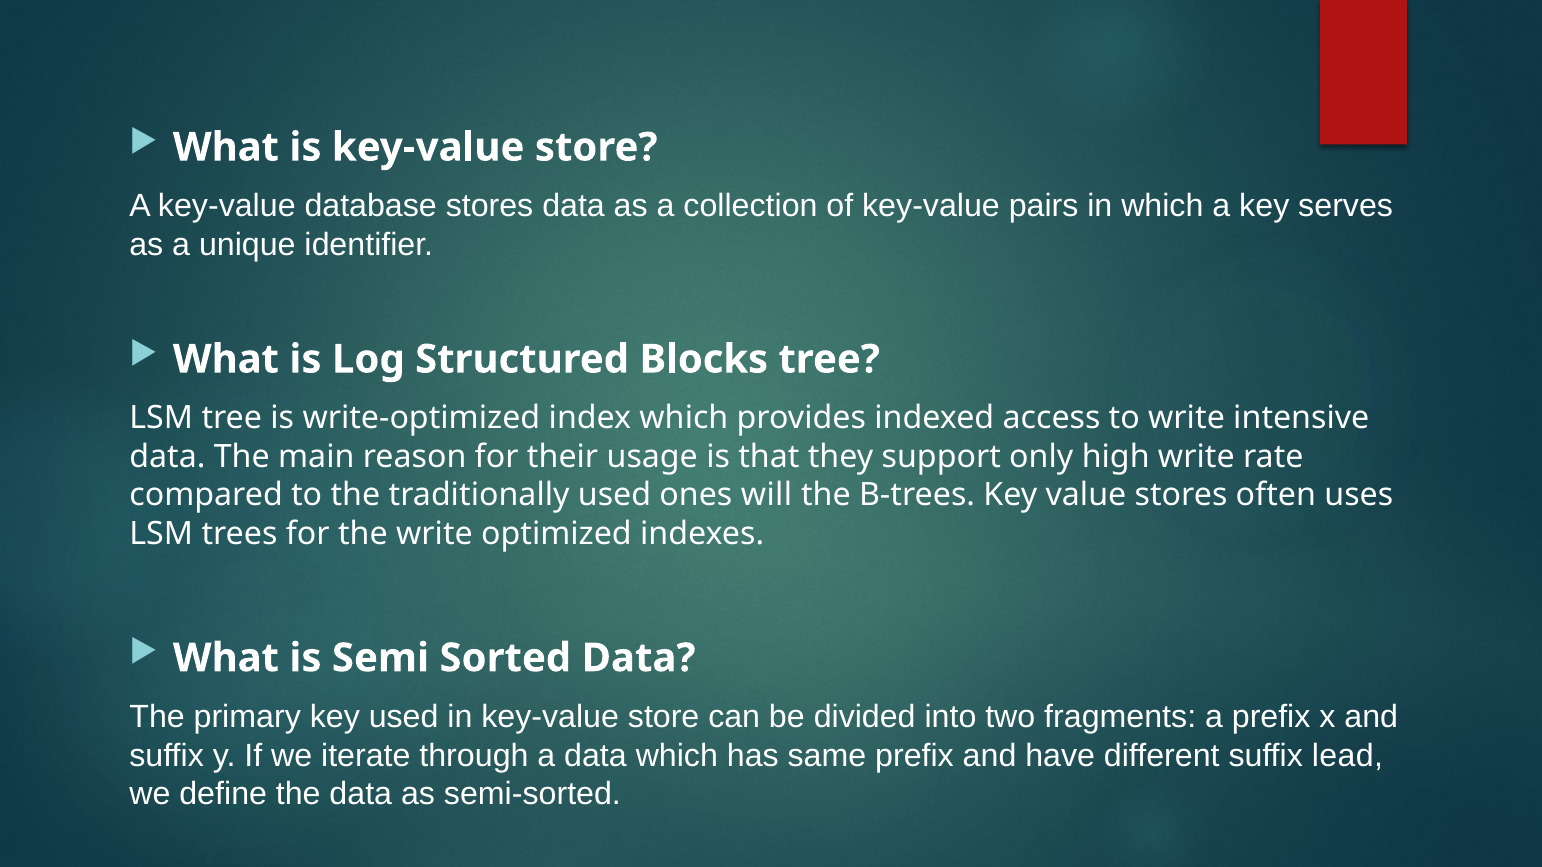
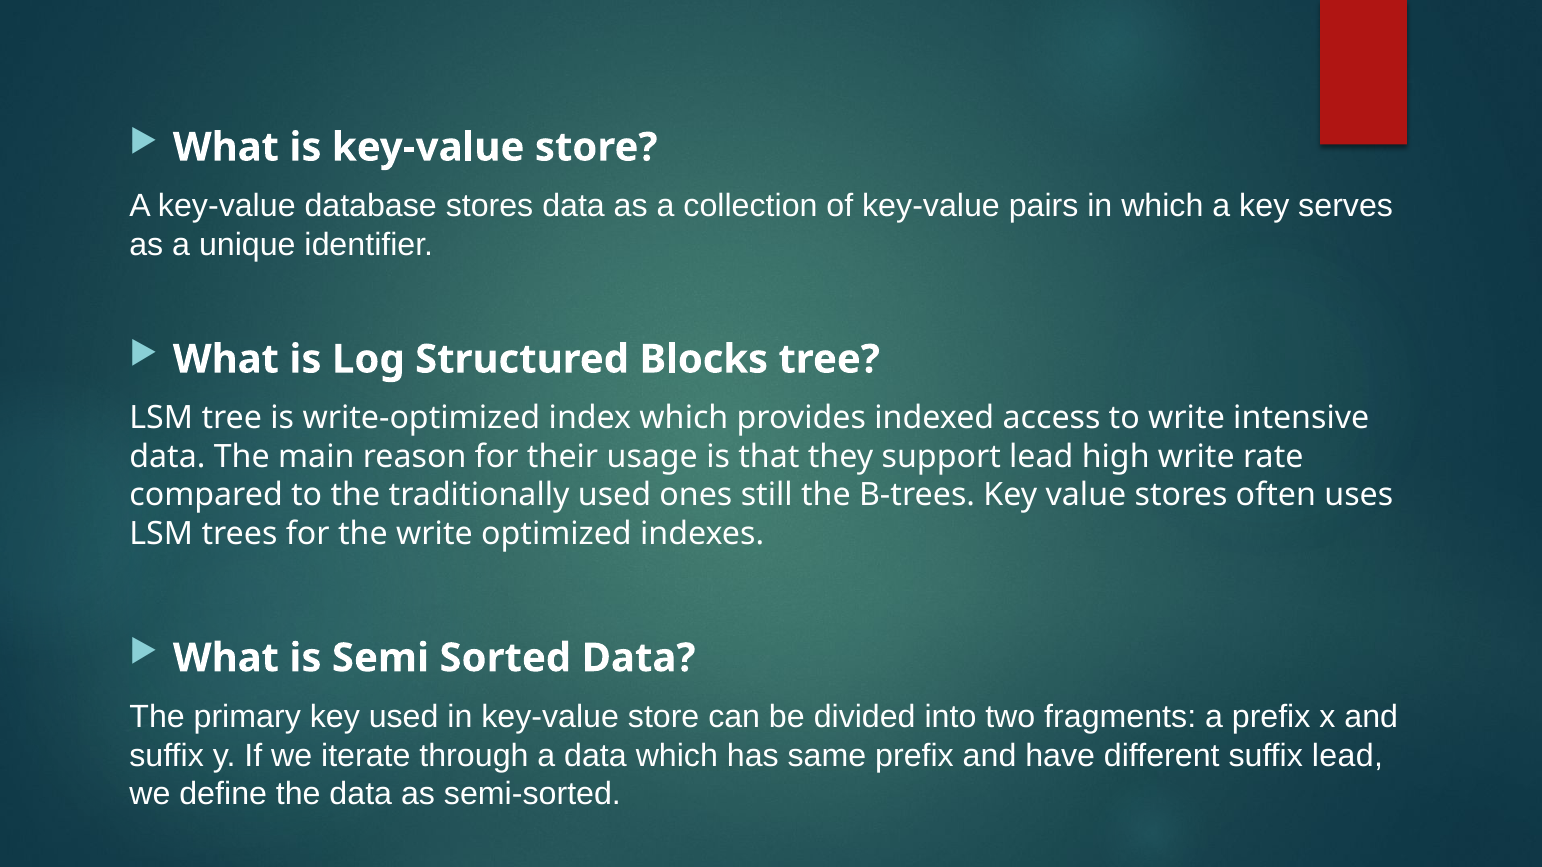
support only: only -> lead (1041, 457)
will: will -> still (767, 495)
